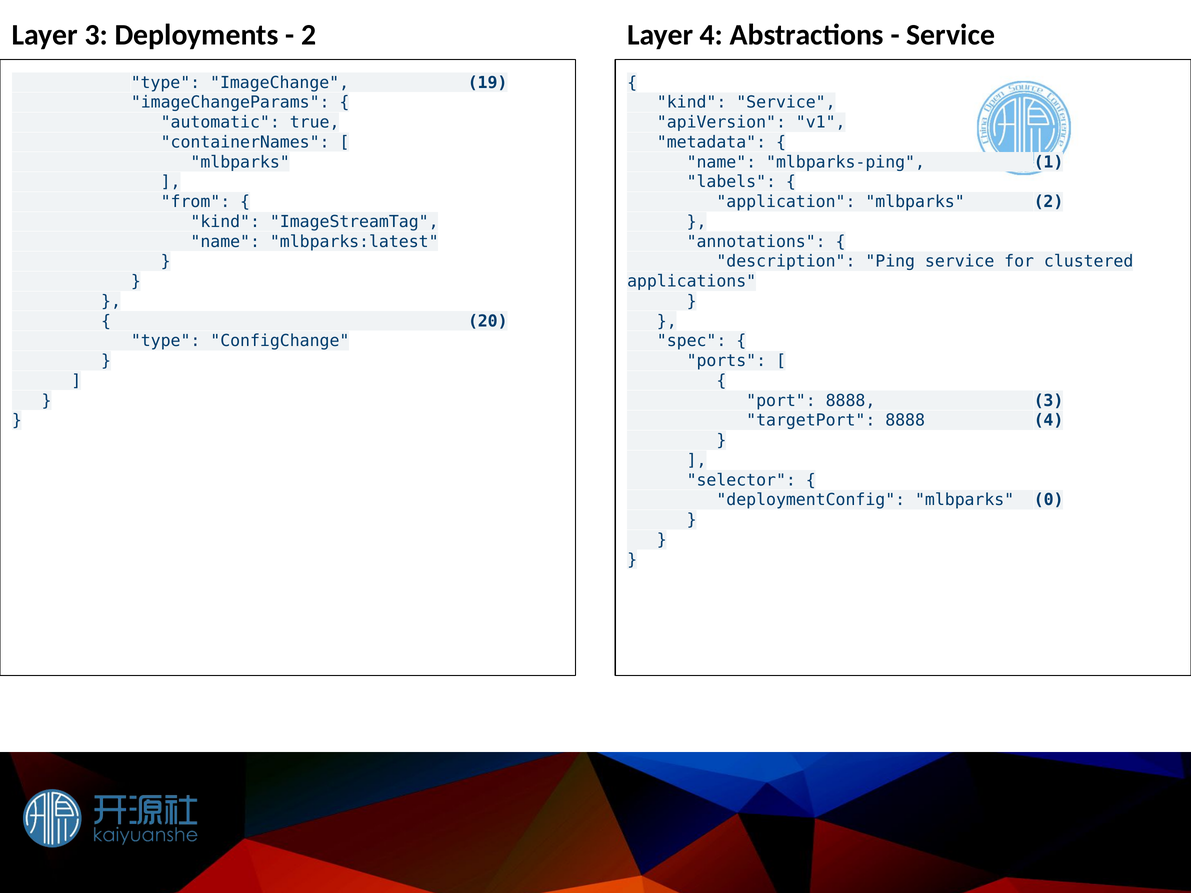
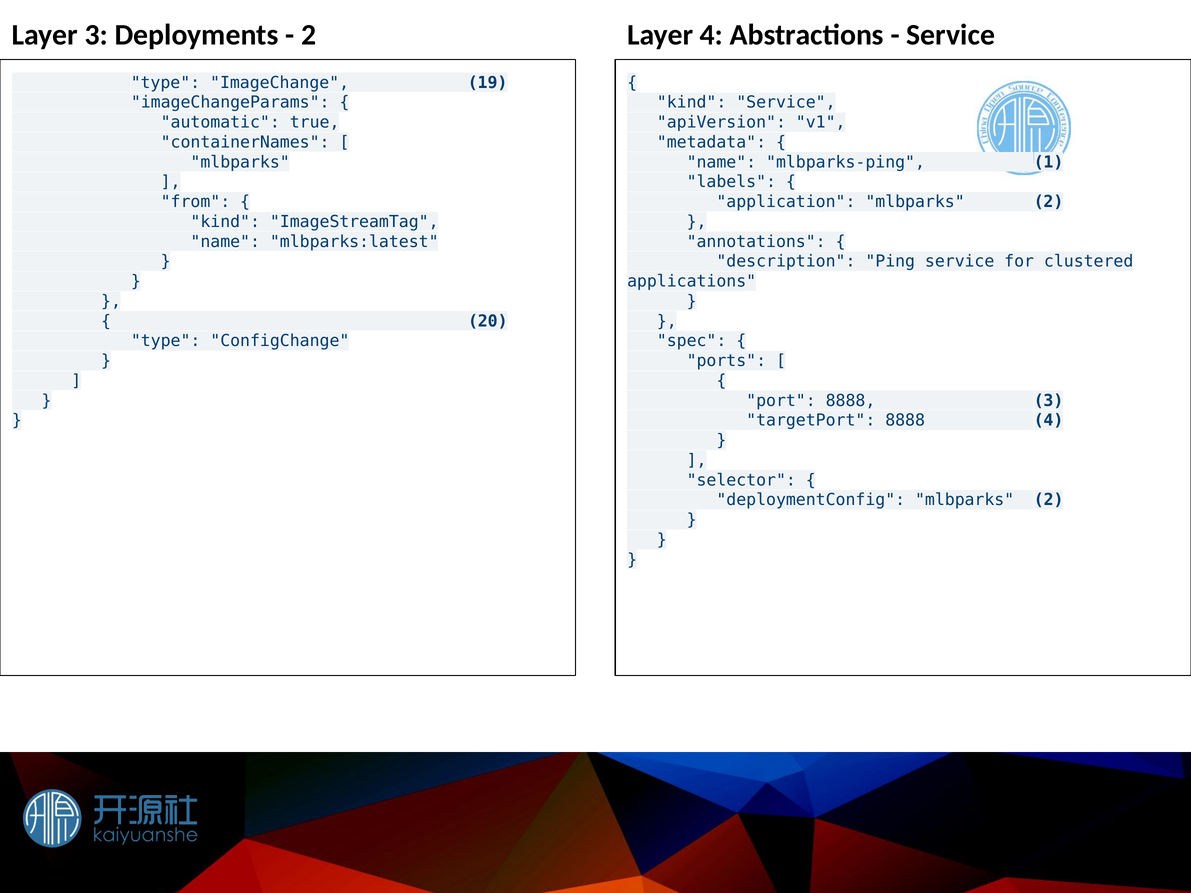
deploymentConfig mlbparks 0: 0 -> 2 (1049, 500)
